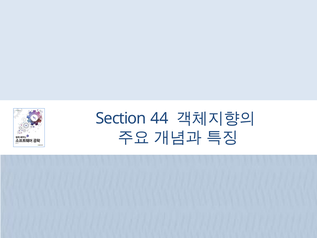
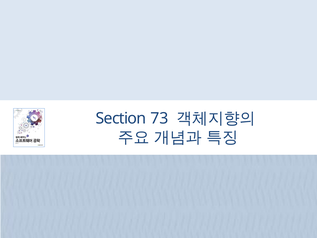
44: 44 -> 73 (159, 118)
